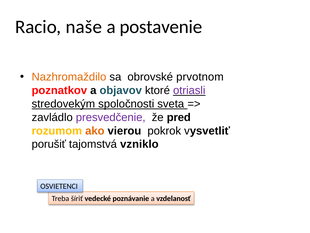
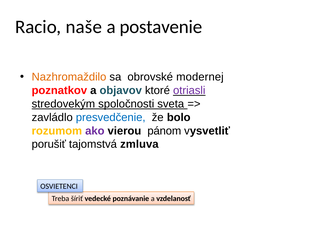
prvotnom: prvotnom -> modernej (200, 77)
presvedčenie colour: purple -> blue (111, 117)
pred: pred -> bolo (179, 117)
ako colour: orange -> purple (95, 131)
pokrok: pokrok -> pánom (164, 131)
vzniklo: vzniklo -> zmluva (139, 144)
